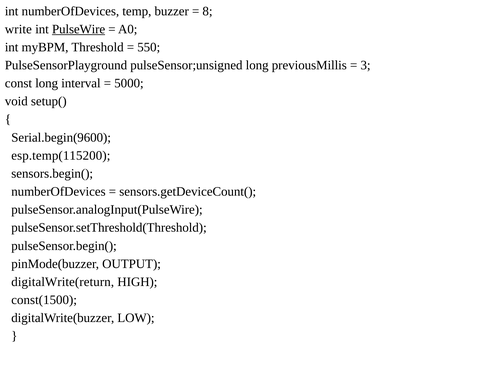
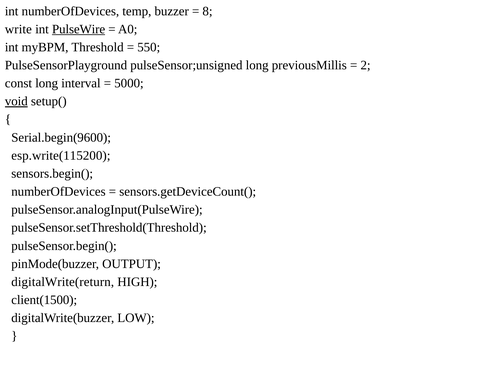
3: 3 -> 2 (366, 65)
void underline: none -> present (16, 101)
esp.temp(115200: esp.temp(115200 -> esp.write(115200 (61, 155)
const(1500: const(1500 -> client(1500 (44, 300)
